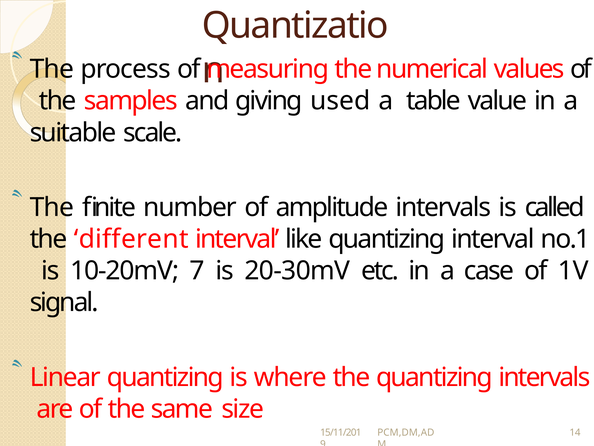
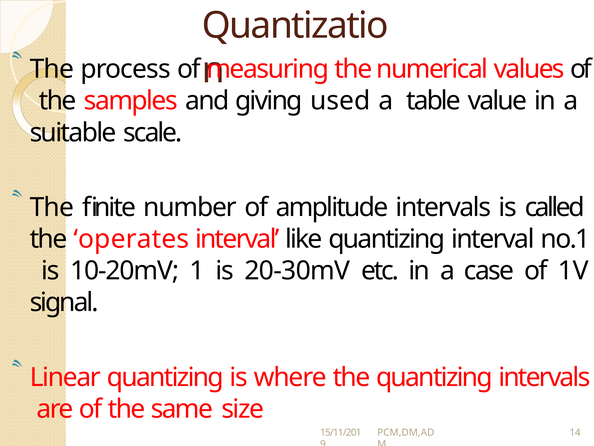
different: different -> operates (131, 239)
7: 7 -> 1 (197, 271)
